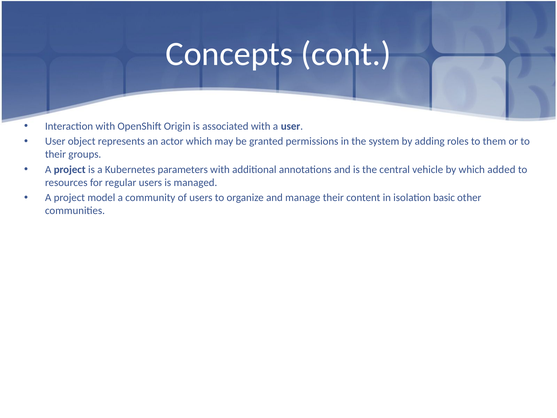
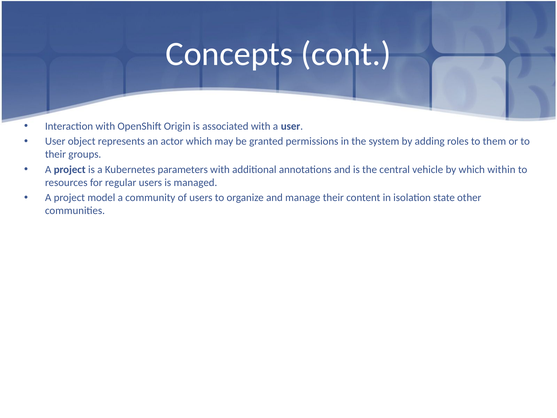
added: added -> within (501, 169)
basic: basic -> state (444, 198)
